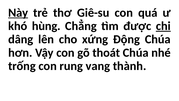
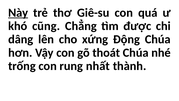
hùng: hùng -> cũng (46, 26)
chi underline: present -> none (163, 26)
vang: vang -> nhất (98, 66)
